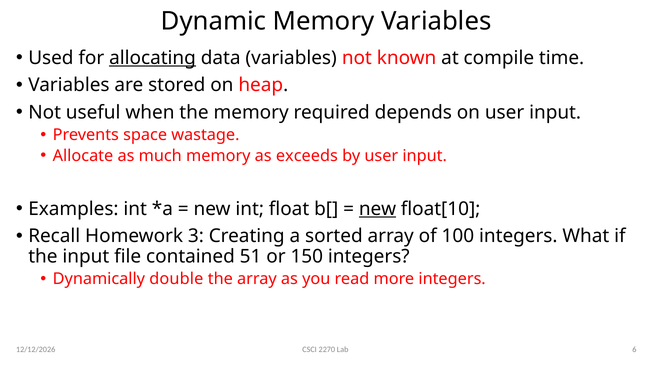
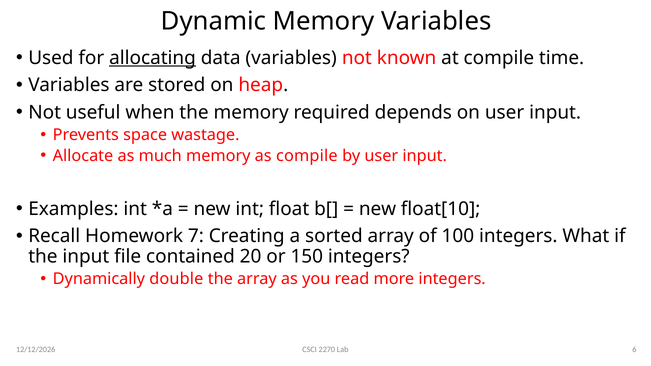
as exceeds: exceeds -> compile (307, 156)
new underline: present -> none (377, 209)
3: 3 -> 7 (196, 236)
51: 51 -> 20 (251, 257)
